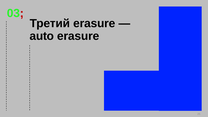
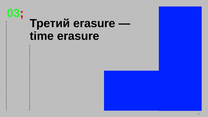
auto: auto -> time (42, 36)
